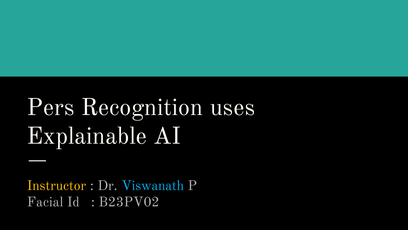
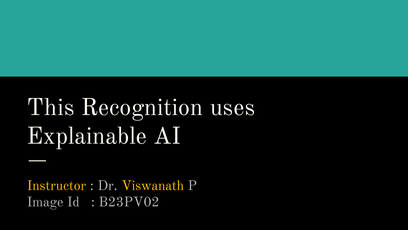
Pers: Pers -> This (51, 107)
Viswanath colour: light blue -> yellow (153, 185)
Facial: Facial -> Image (45, 201)
